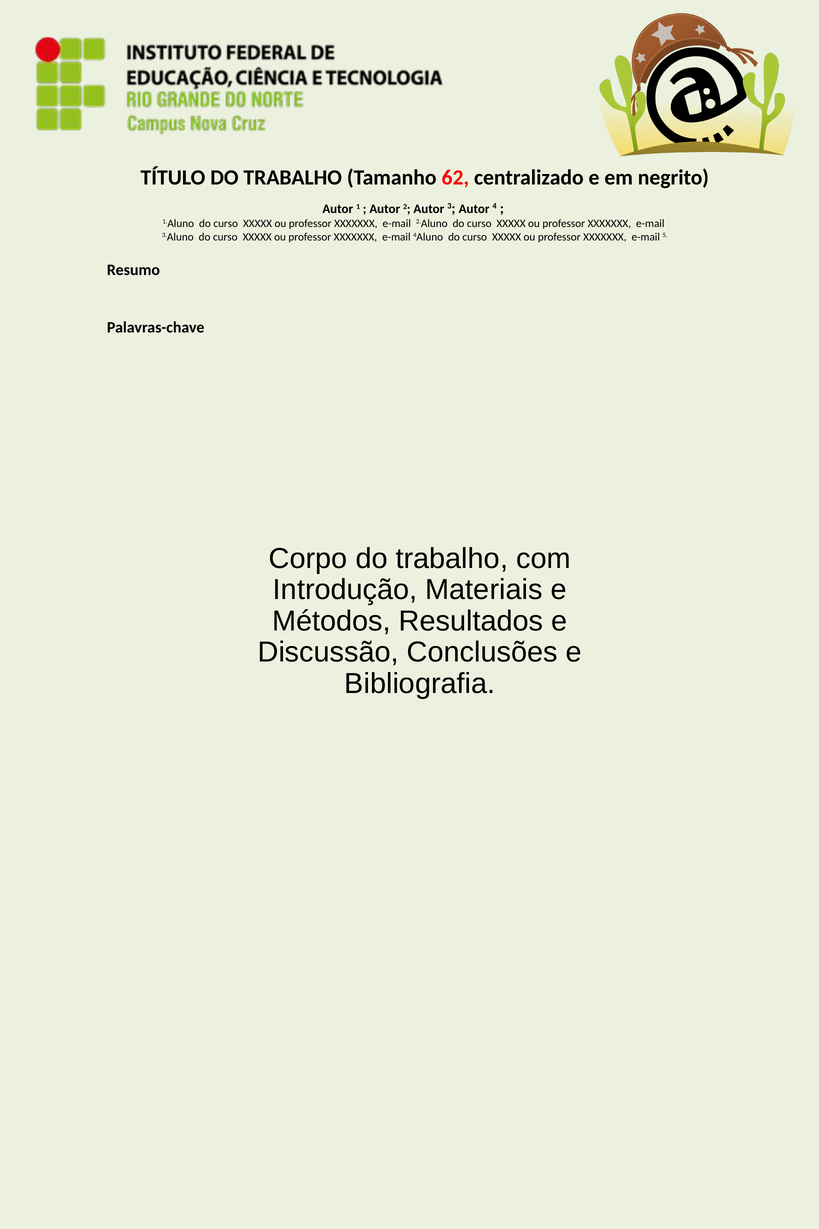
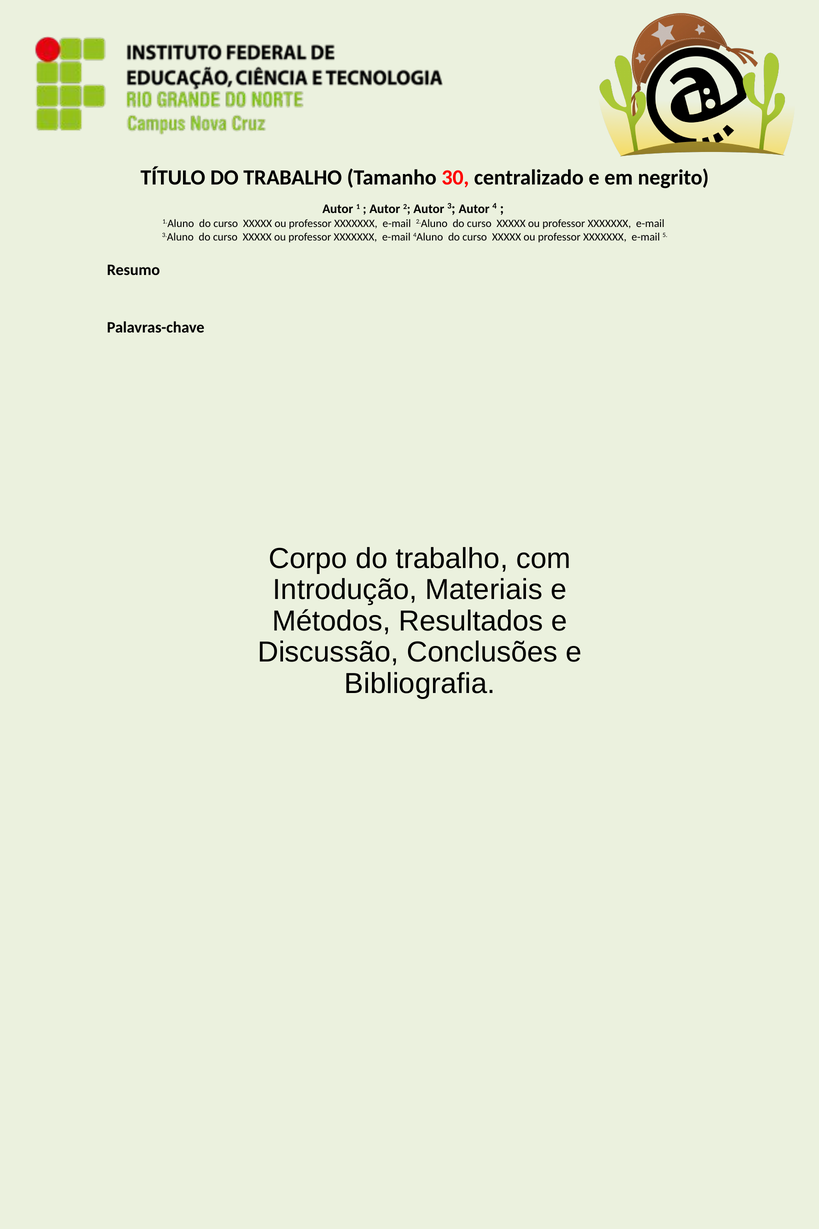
62: 62 -> 30 (455, 178)
